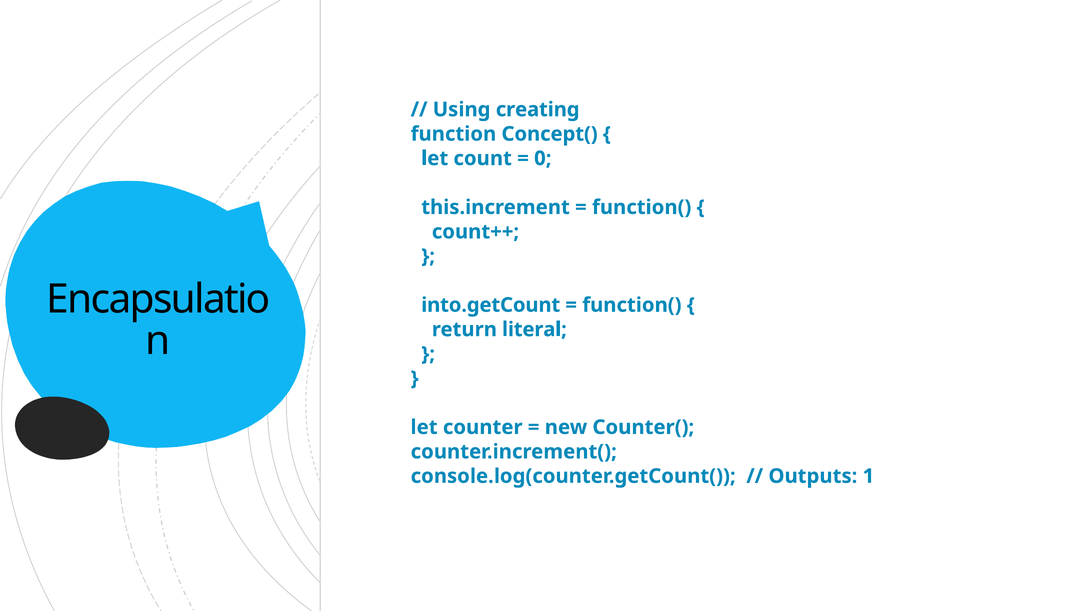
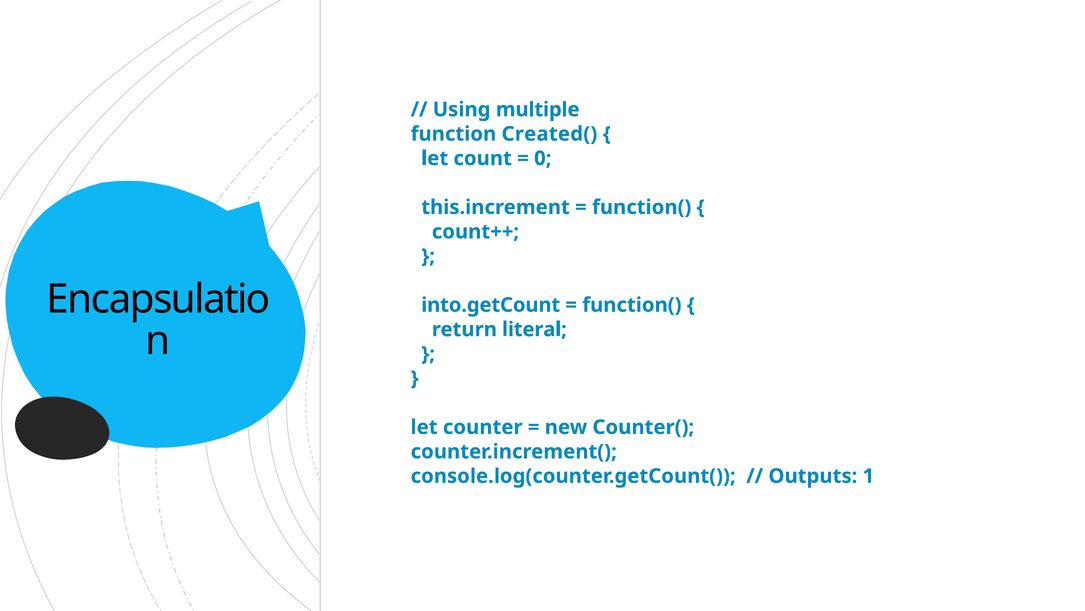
creating: creating -> multiple (538, 109)
Concept(: Concept( -> Created( (549, 134)
